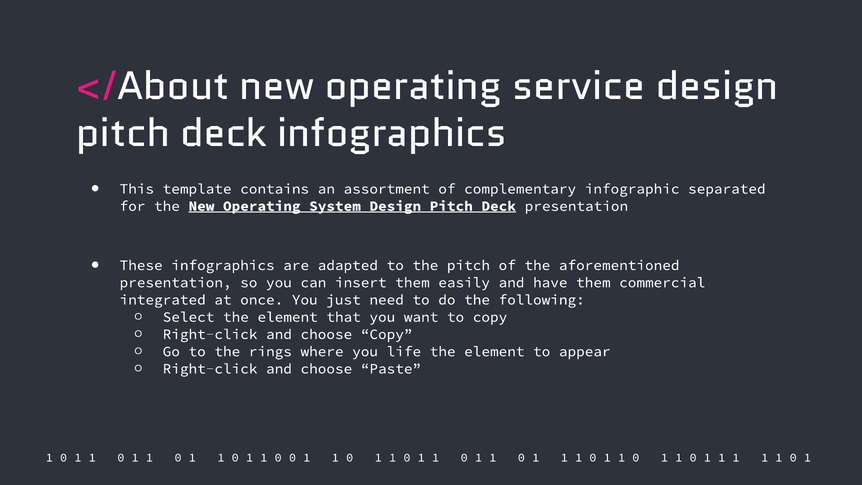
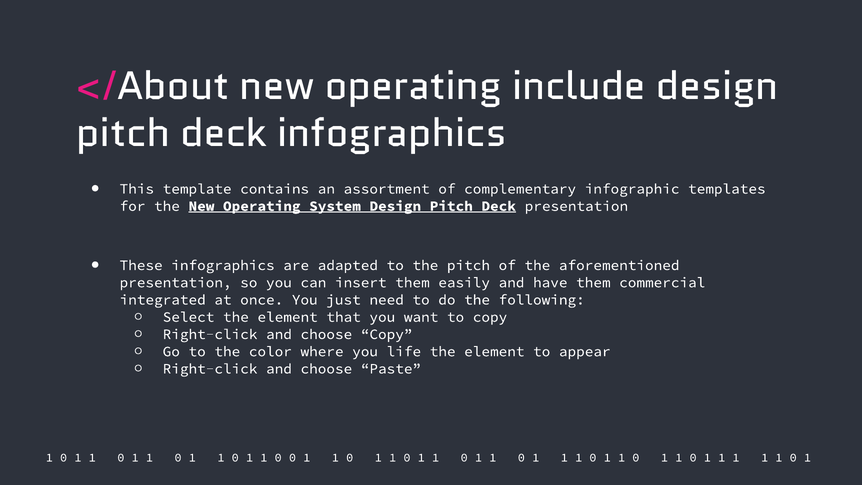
service: service -> include (579, 86)
separated: separated -> templates (727, 189)
rings: rings -> color (270, 351)
